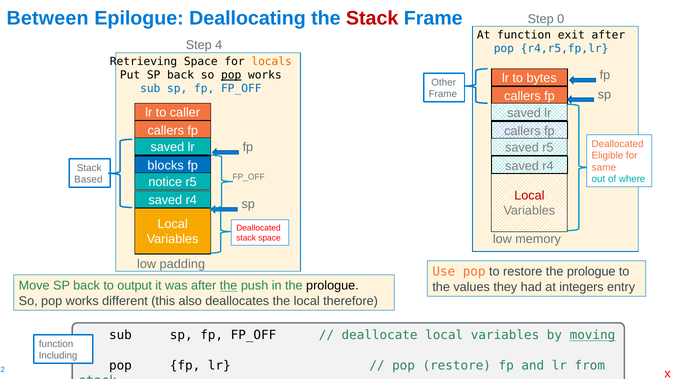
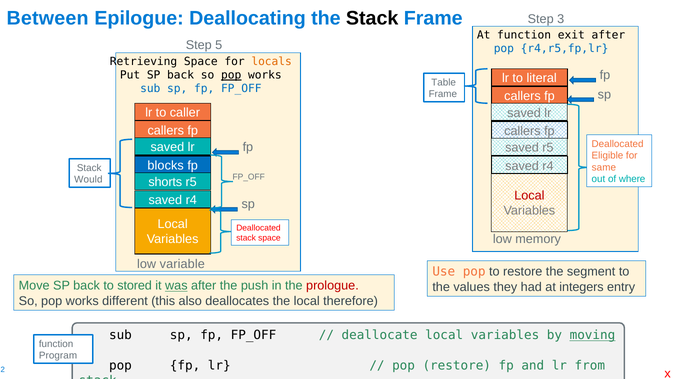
Stack colour: red -> black (372, 18)
0: 0 -> 3 (561, 19)
4: 4 -> 5 (219, 45)
bytes: bytes -> literal (542, 78)
Other: Other -> Table (444, 82)
Based: Based -> Would (88, 180)
notice: notice -> shorts (165, 182)
padding: padding -> variable (182, 264)
restore the prologue: prologue -> segment (591, 272)
output: output -> stored (135, 286)
was underline: none -> present (176, 286)
the underline: present -> none (229, 286)
prologue colour: black -> red (332, 286)
Including: Including -> Program (58, 356)
